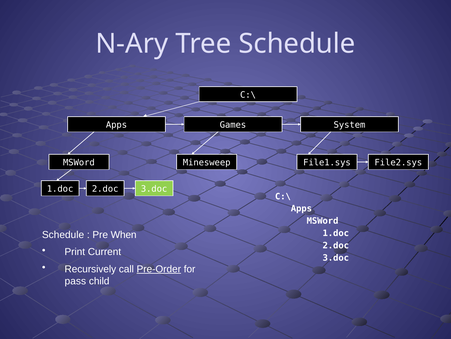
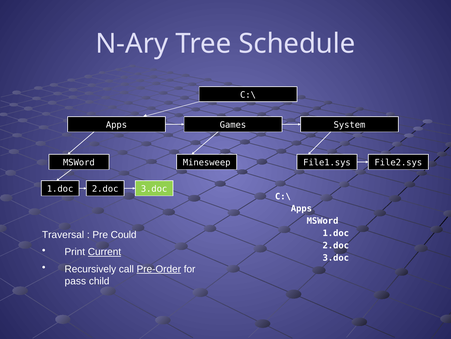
Schedule: Schedule -> Traversal (63, 234)
When: When -> Could (124, 234)
Current underline: none -> present (104, 251)
